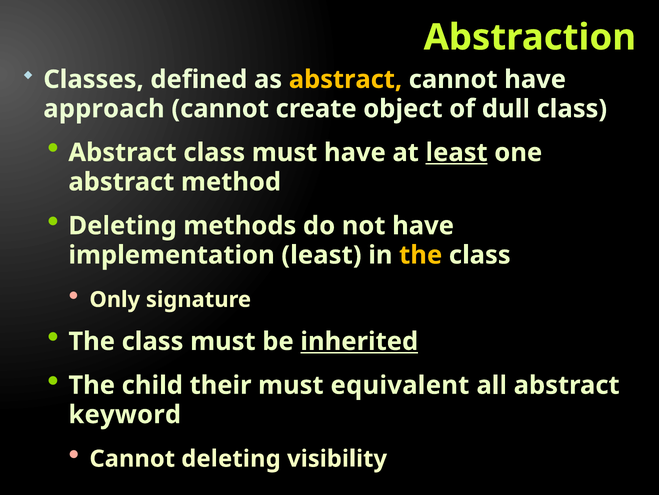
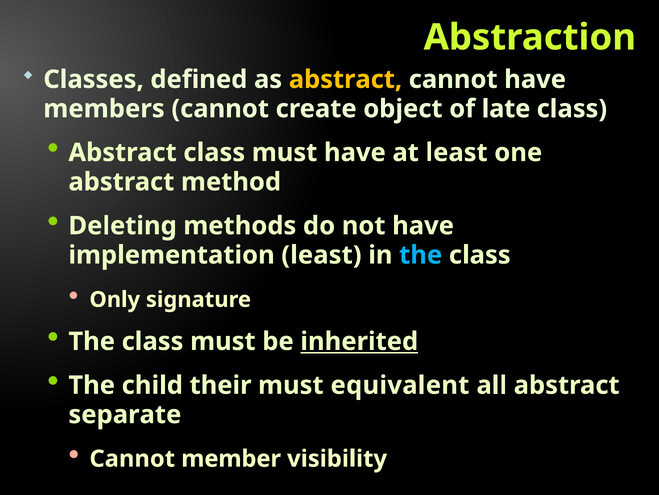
approach: approach -> members (104, 109)
dull: dull -> late (506, 109)
least underline: present -> none (457, 152)
the colour: yellow -> light blue (421, 255)
keyword: keyword -> separate (125, 414)
Cannot deleting: deleting -> member (231, 458)
